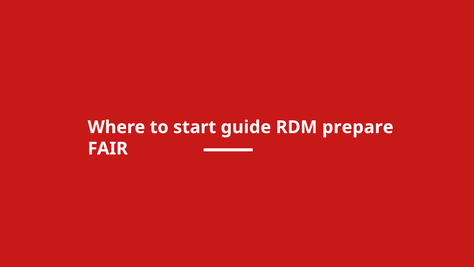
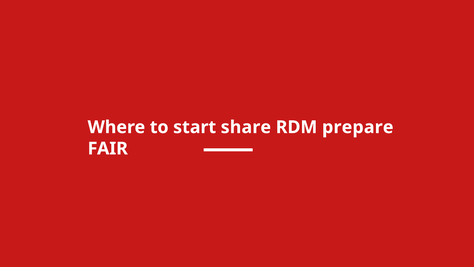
guide: guide -> share (246, 127)
